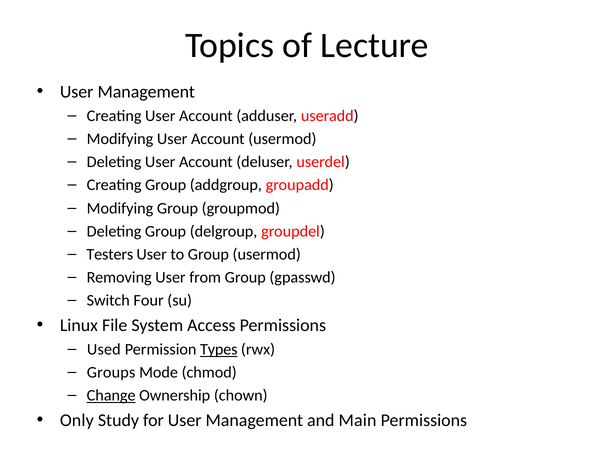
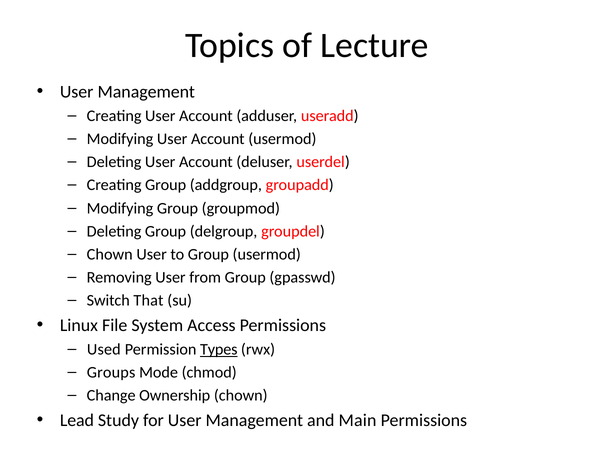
Testers: Testers -> Chown (110, 255)
Four: Four -> That (149, 301)
Change underline: present -> none (111, 396)
Only: Only -> Lead (77, 421)
